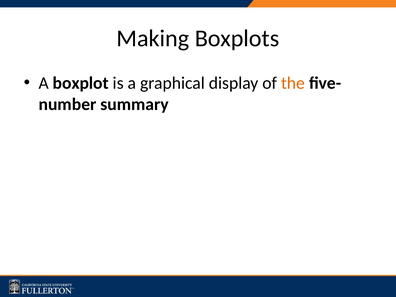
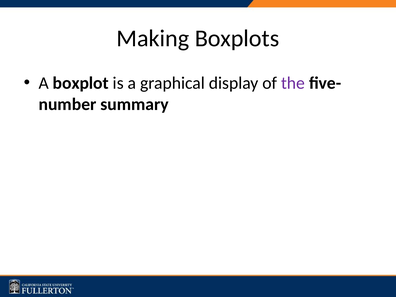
the colour: orange -> purple (293, 83)
